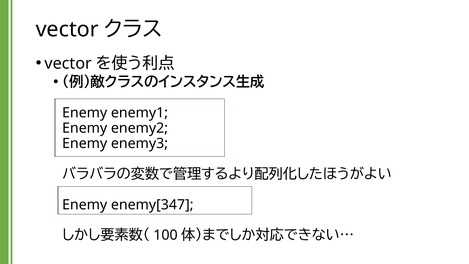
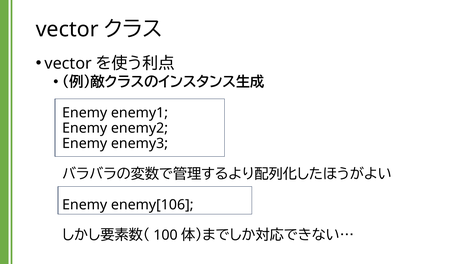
enemy[347: enemy[347 -> enemy[106 (152, 205)
